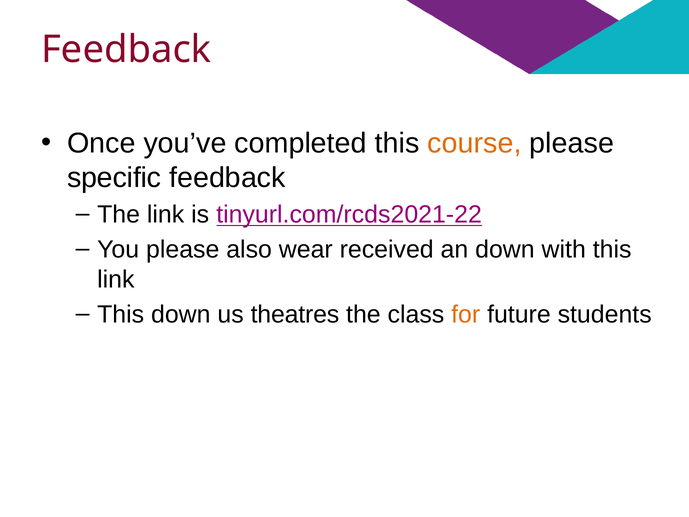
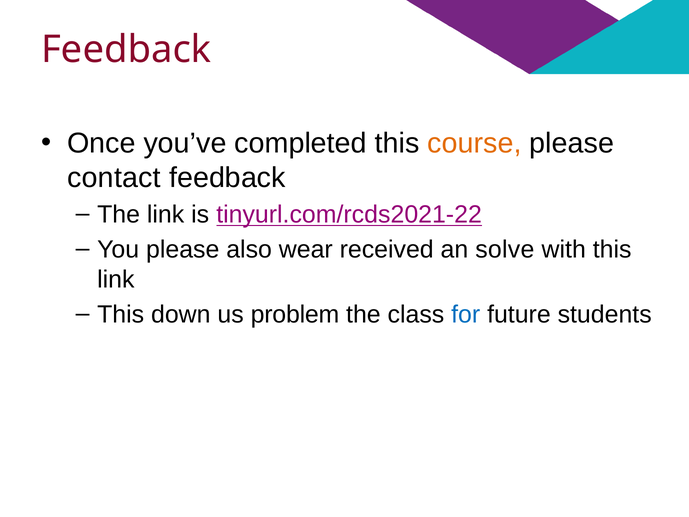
specific: specific -> contact (114, 178)
an down: down -> solve (505, 249)
theatres: theatres -> problem (295, 314)
for colour: orange -> blue (466, 314)
